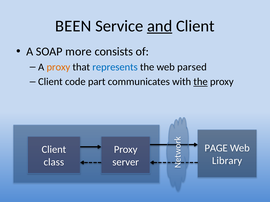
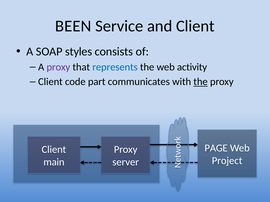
and underline: present -> none (160, 26)
more: more -> styles (79, 52)
proxy colour: orange -> purple (58, 67)
parsed: parsed -> activity (192, 67)
Library: Library -> Project (227, 161)
class: class -> main (54, 162)
